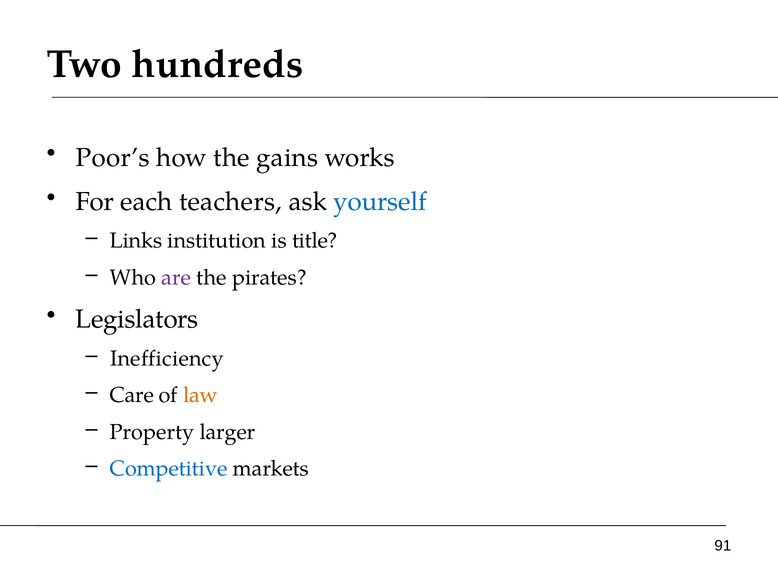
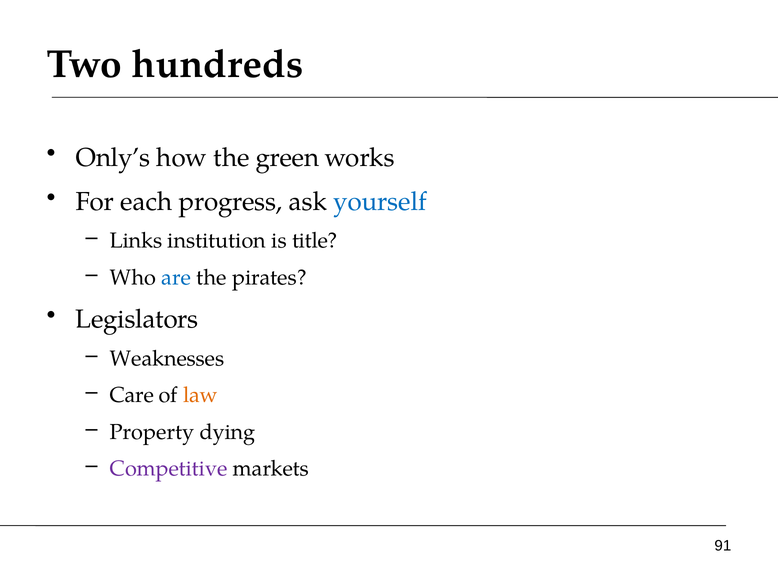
Poor’s: Poor’s -> Only’s (113, 157)
gains: gains -> green (287, 157)
teachers: teachers -> progress (231, 201)
are colour: purple -> blue (176, 277)
Inefficiency: Inefficiency -> Weaknesses (167, 358)
larger: larger -> dying (228, 432)
Competitive colour: blue -> purple (169, 468)
